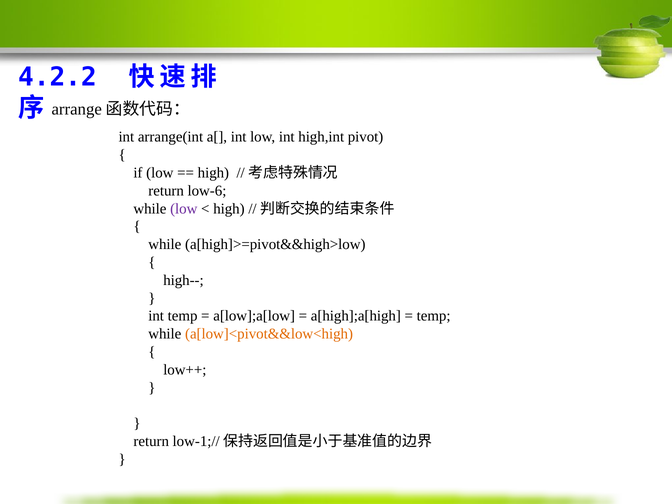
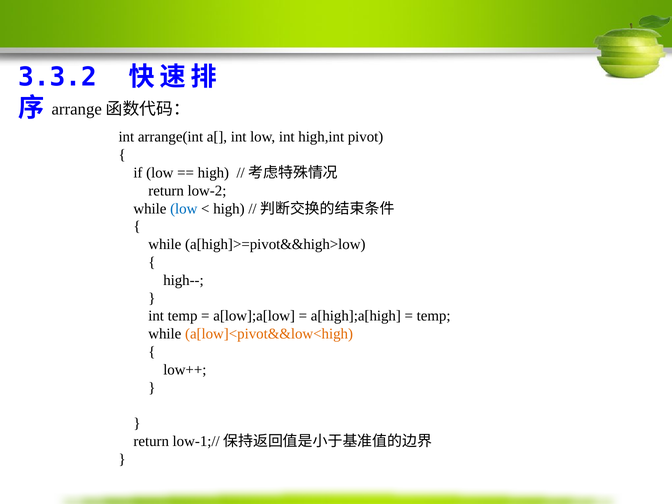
4.2.2: 4.2.2 -> 3.3.2 (57, 77)
low-6: low-6 -> low-2 (207, 191)
low colour: purple -> blue (184, 209)
